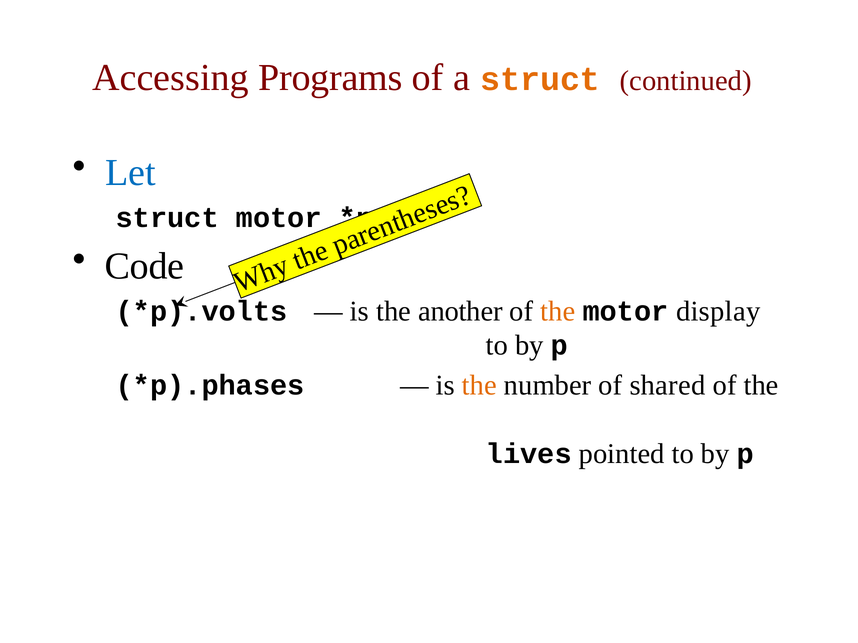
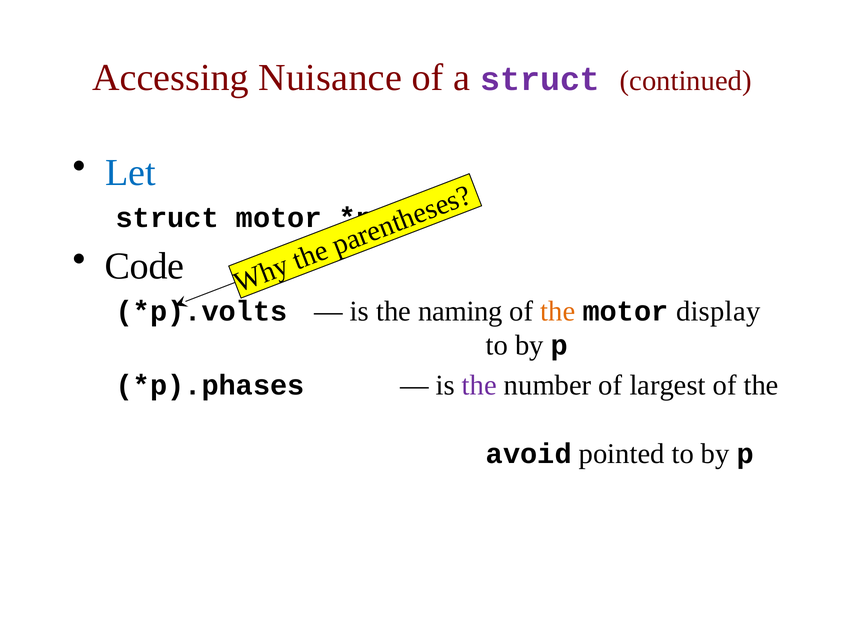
Programs: Programs -> Nuisance (330, 78)
struct colour: orange -> purple (540, 79)
another: another -> naming (460, 311)
the colour: orange -> purple (479, 386)
shared: shared -> largest (668, 386)
lives: lives -> avoid (529, 454)
